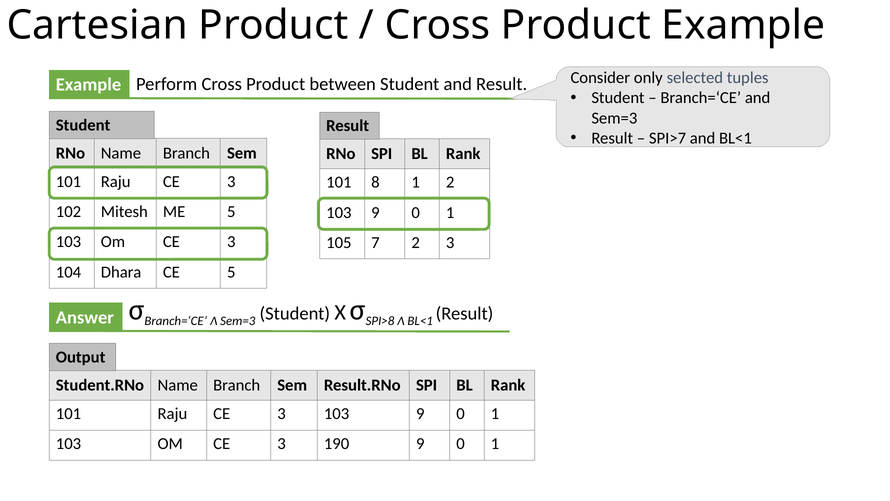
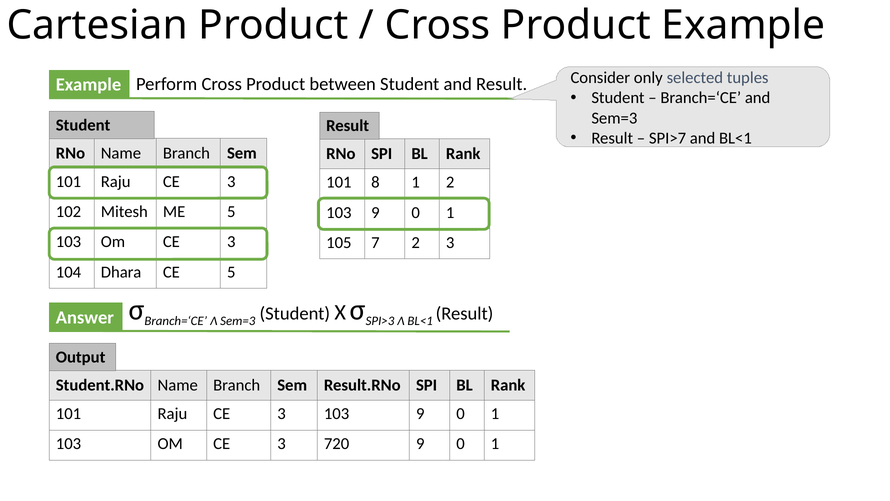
SPI>8: SPI>8 -> SPI>3 (380, 321)
190: 190 -> 720 (337, 444)
